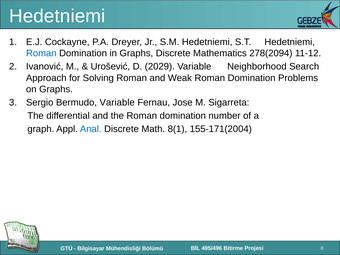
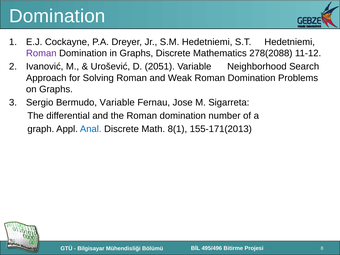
Hedetniemi: Hedetniemi -> Domination (57, 16)
Roman colour: blue -> purple (41, 53)
278(2094: 278(2094 -> 278(2088 (271, 53)
2029: 2029 -> 2051 (160, 67)
155-171(2004: 155-171(2004 -> 155-171(2013 (221, 129)
